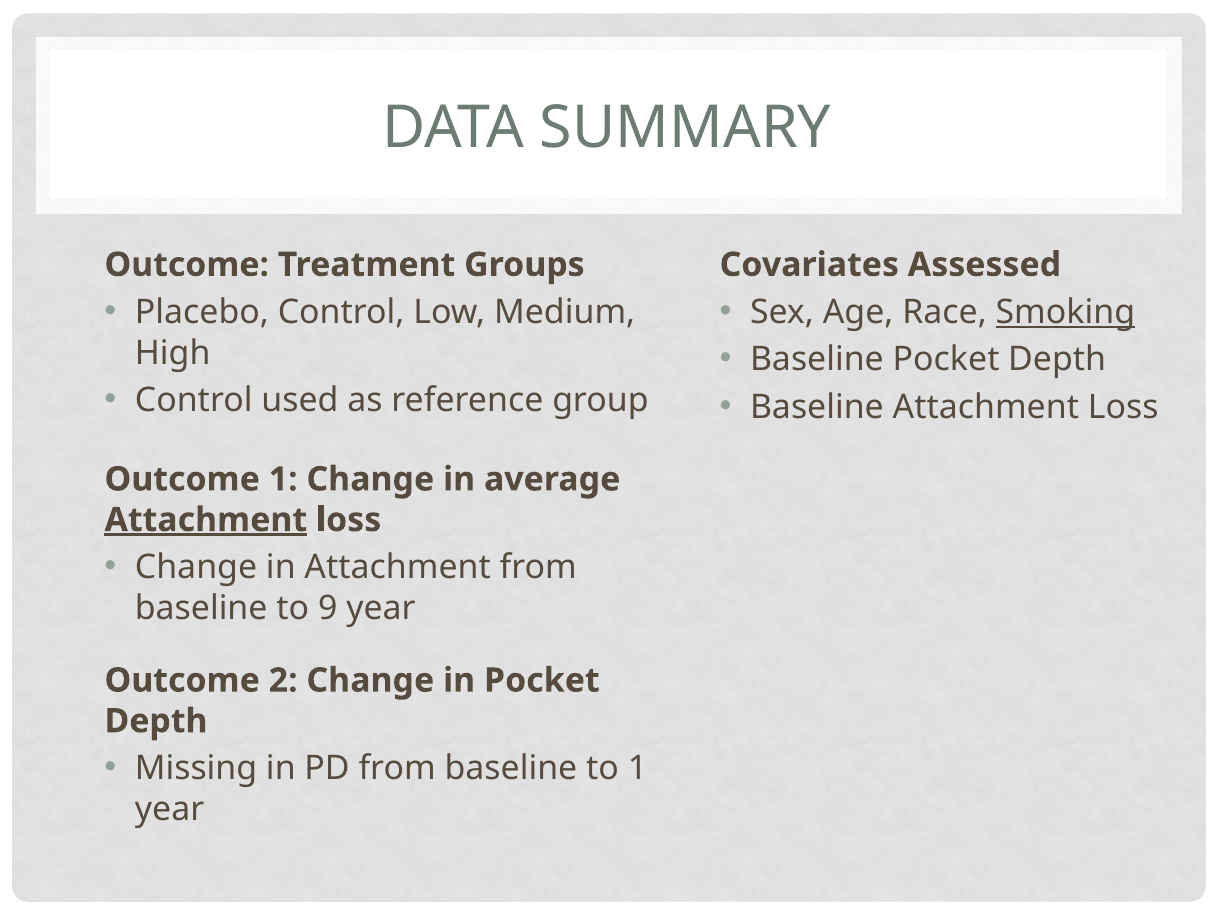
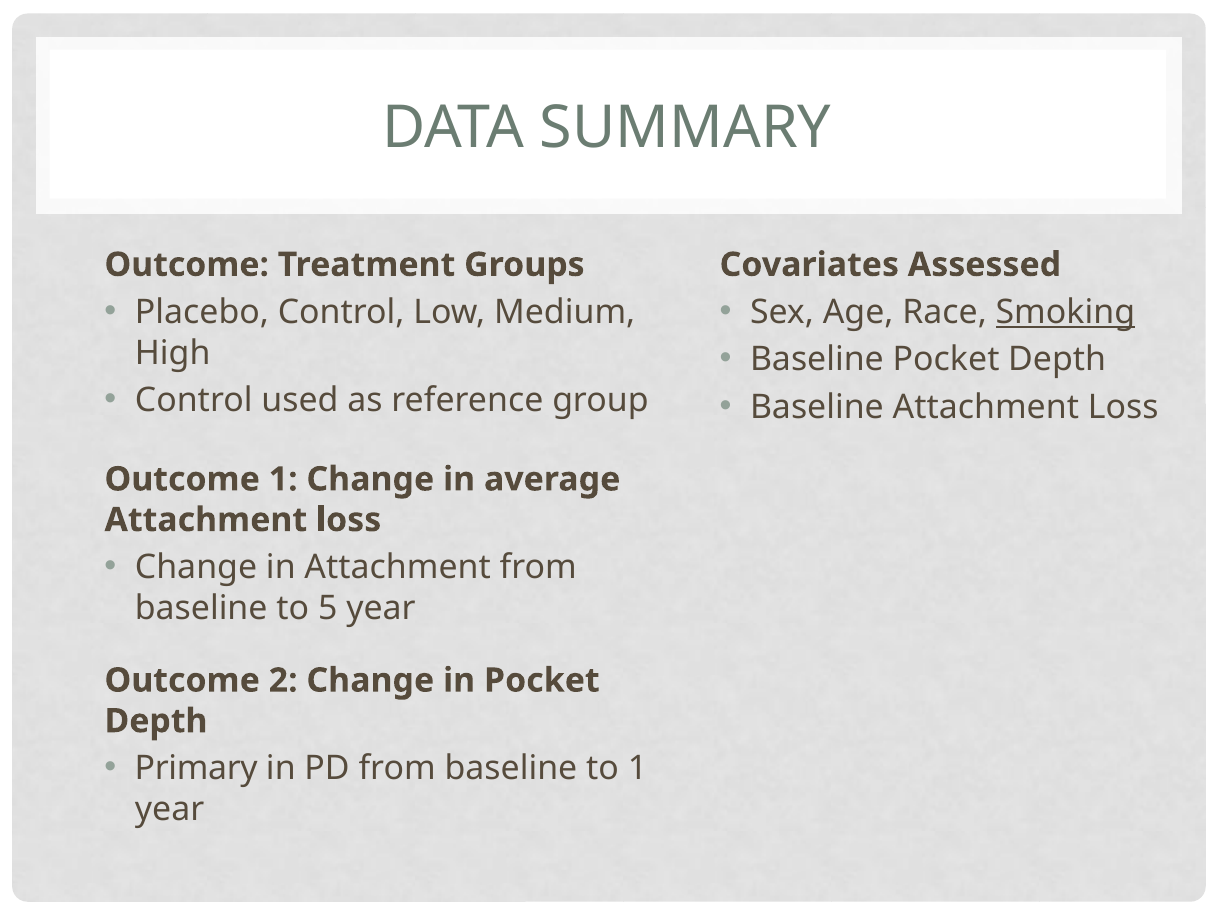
Attachment underline: present -> none (206, 520)
9: 9 -> 5 (328, 608)
Missing: Missing -> Primary (196, 768)
